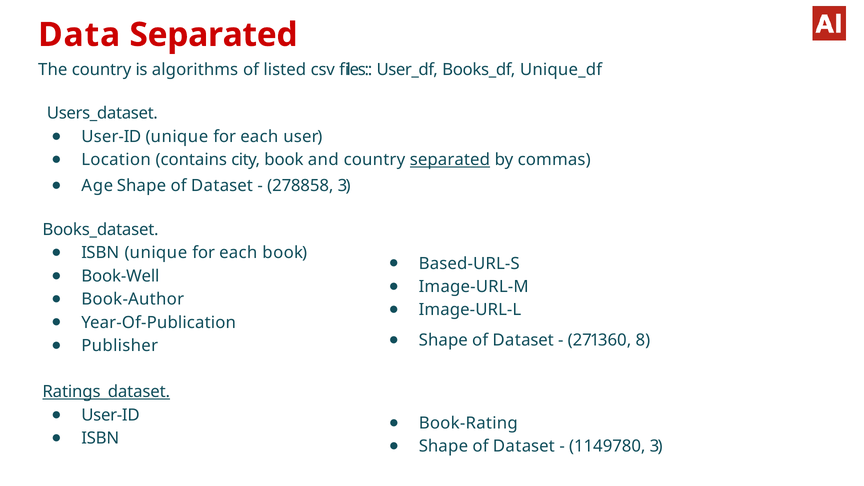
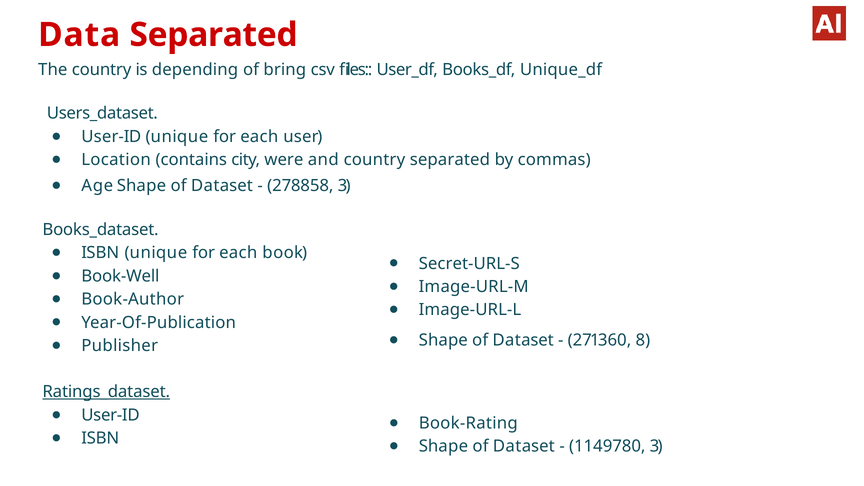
algorithms: algorithms -> depending (195, 70)
listed: listed -> bring (285, 70)
city book: book -> were (284, 160)
separated underline: present -> none (450, 160)
Based-URL-S: Based-URL-S -> Secret-URL-S (469, 264)
